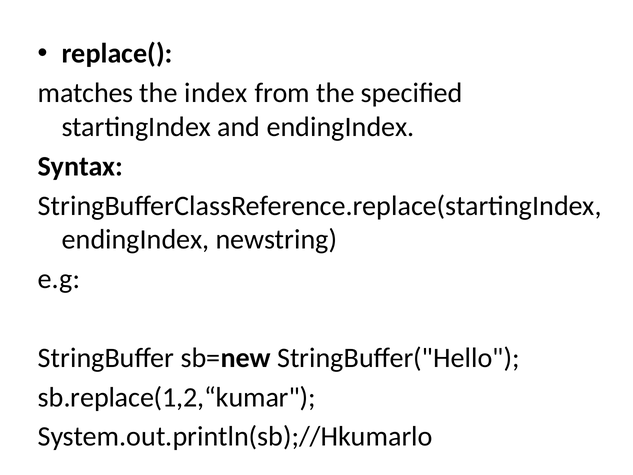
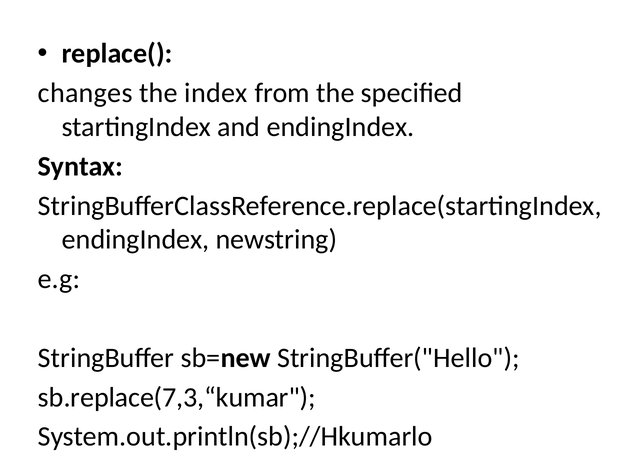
matches: matches -> changes (85, 93)
sb.replace(1,2,“kumar: sb.replace(1,2,“kumar -> sb.replace(7,3,“kumar (177, 397)
